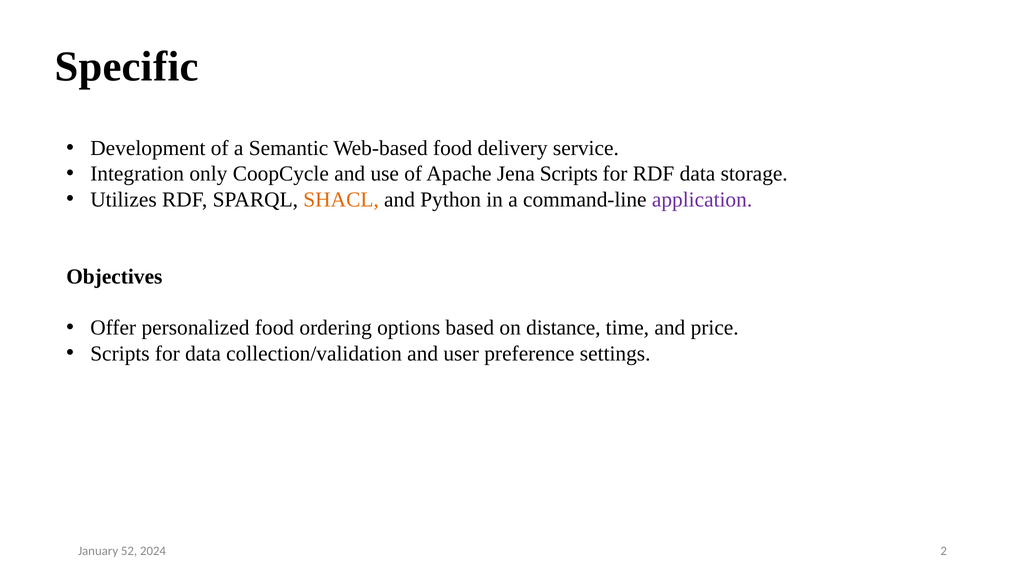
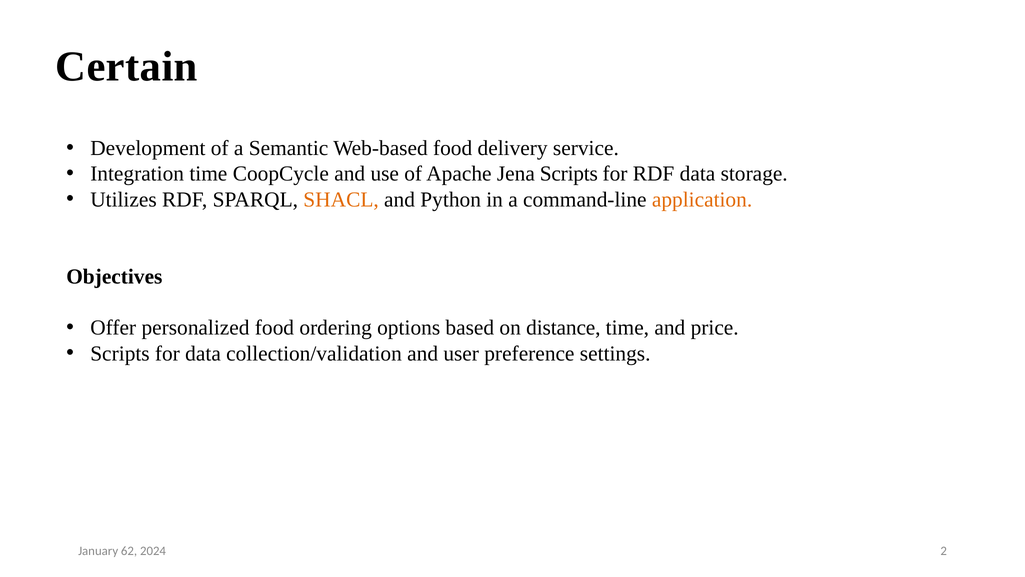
Specific: Specific -> Certain (127, 67)
Integration only: only -> time (208, 174)
application colour: purple -> orange (702, 199)
52: 52 -> 62 (129, 551)
